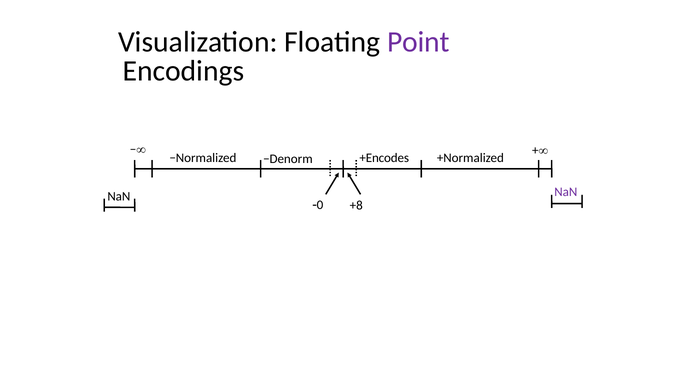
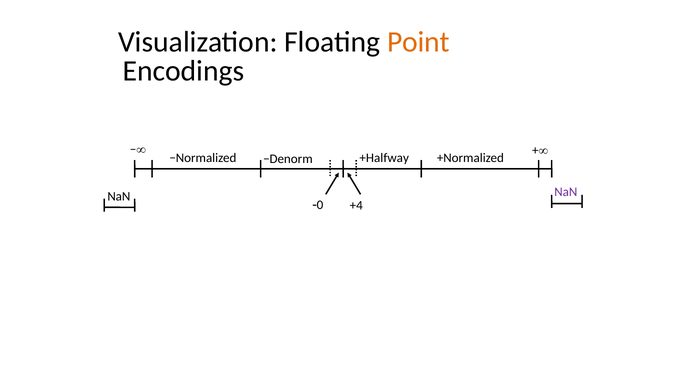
Point colour: purple -> orange (418, 42)
+Encodes: +Encodes -> +Halfway (384, 158)
+8: +8 -> +4 (356, 205)
